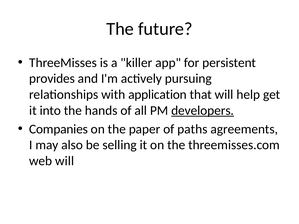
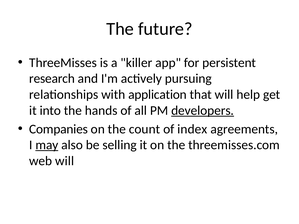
provides: provides -> research (52, 79)
paper: paper -> count (144, 129)
paths: paths -> index (192, 129)
may underline: none -> present (47, 145)
